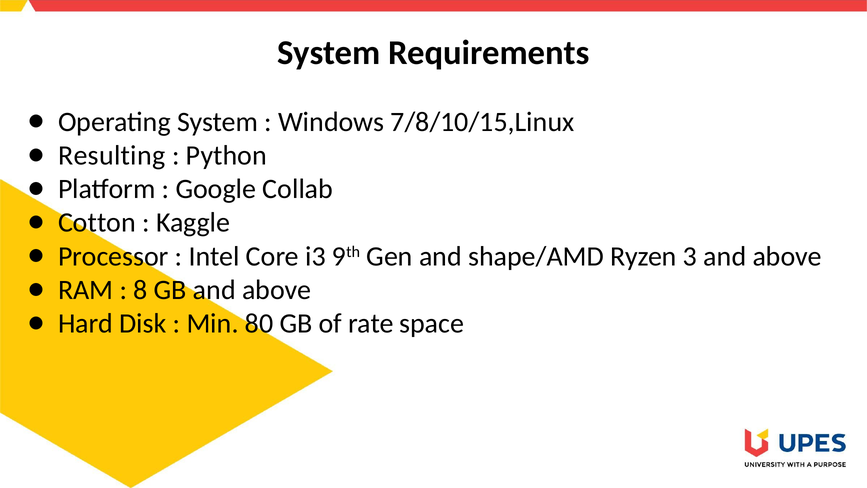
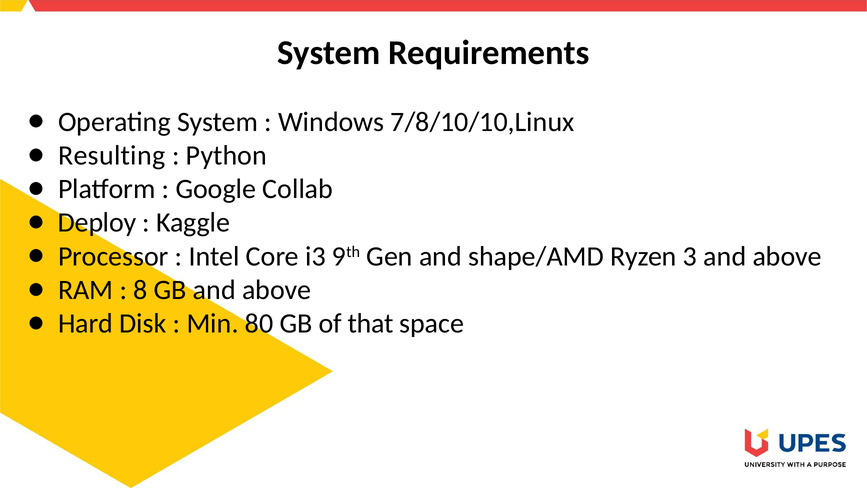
7/8/10/15,Linux: 7/8/10/15,Linux -> 7/8/10/10,Linux (482, 122)
Cotton: Cotton -> Deploy (97, 223)
rate: rate -> that (371, 323)
